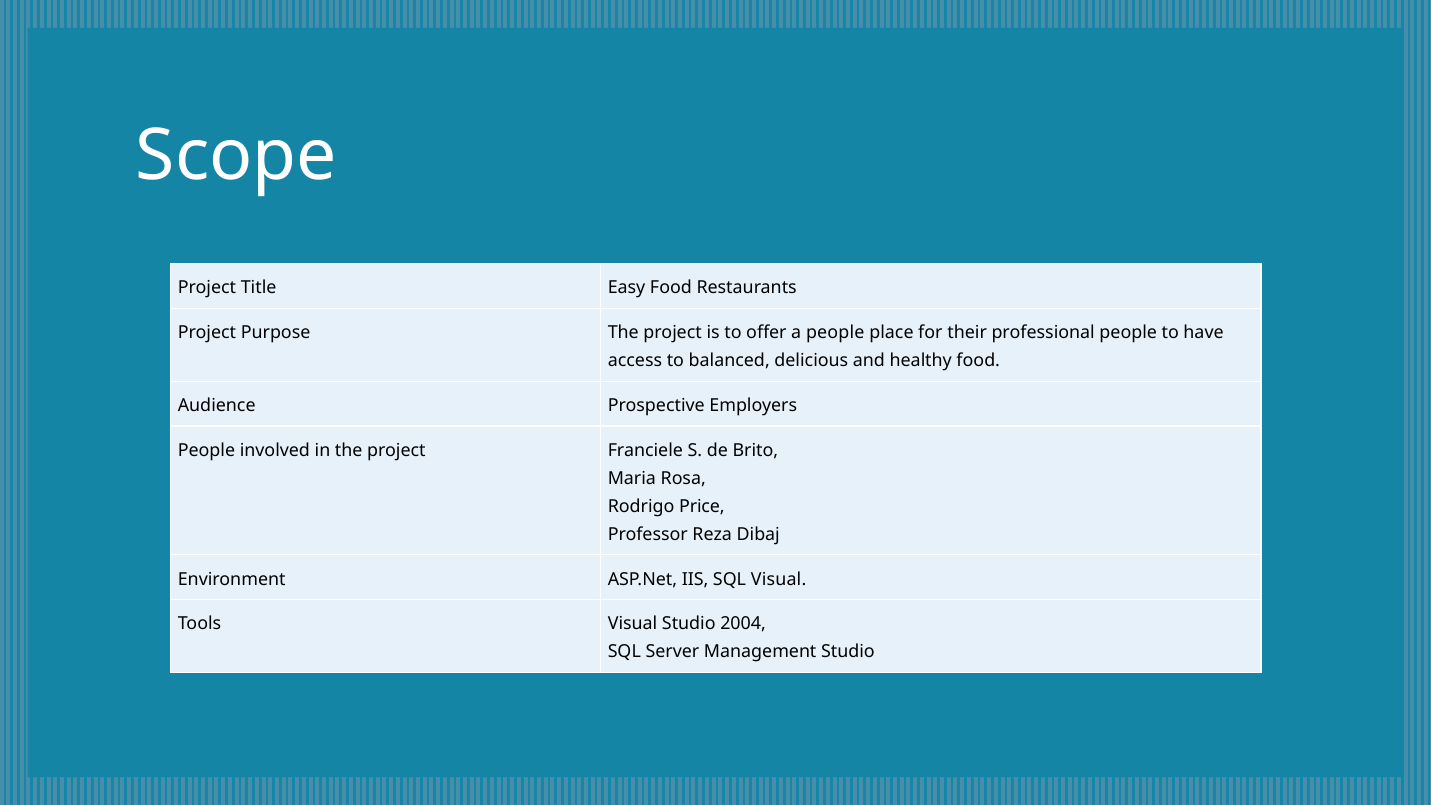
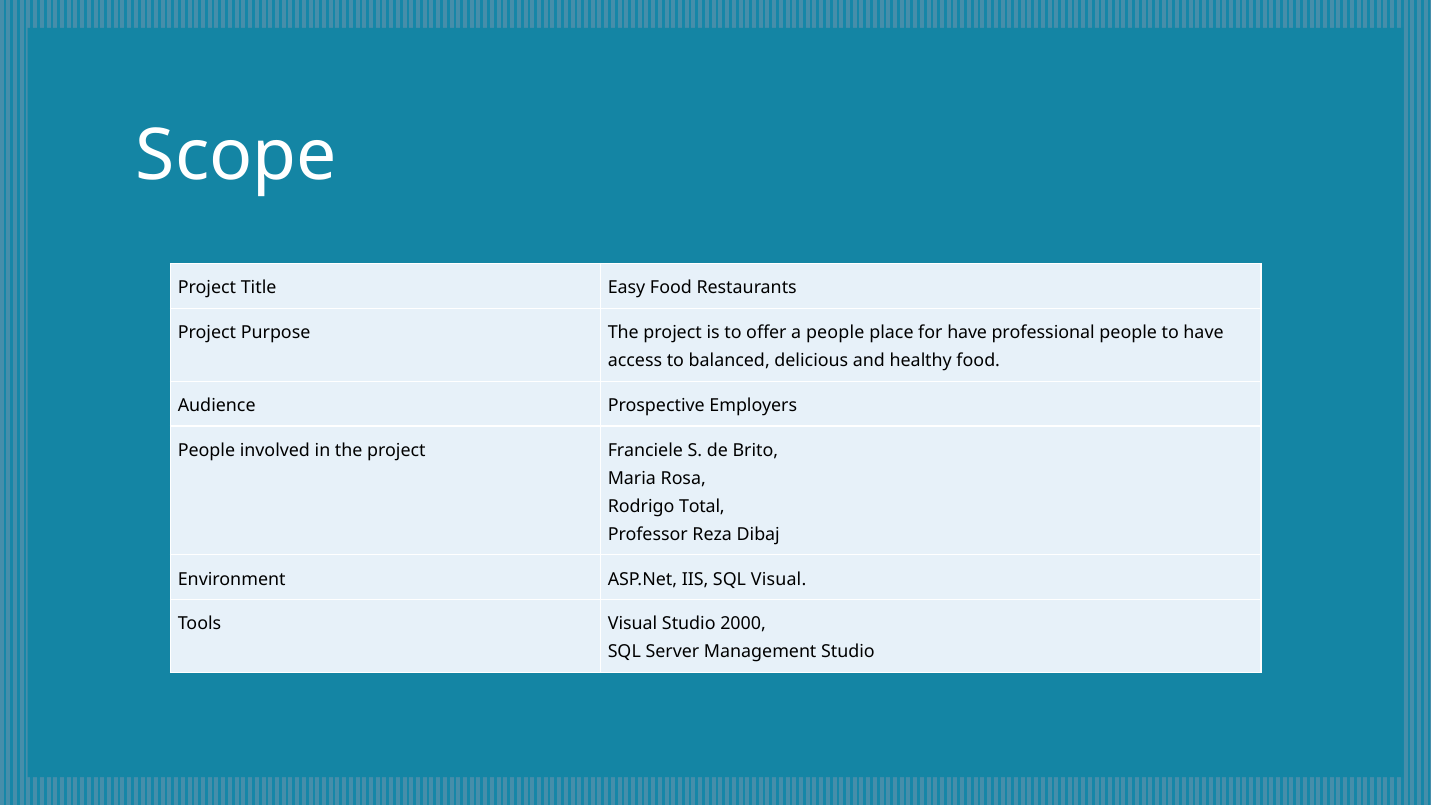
for their: their -> have (967, 333)
Price: Price -> Total (702, 506)
2004: 2004 -> 2000 (743, 624)
